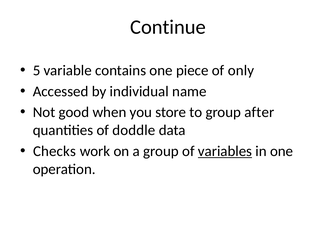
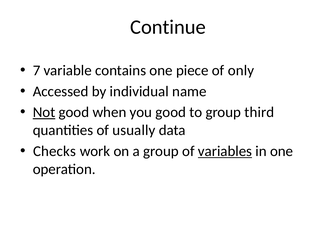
5: 5 -> 7 (37, 70)
Not underline: none -> present (44, 112)
you store: store -> good (171, 112)
after: after -> third (259, 112)
doddle: doddle -> usually (134, 130)
